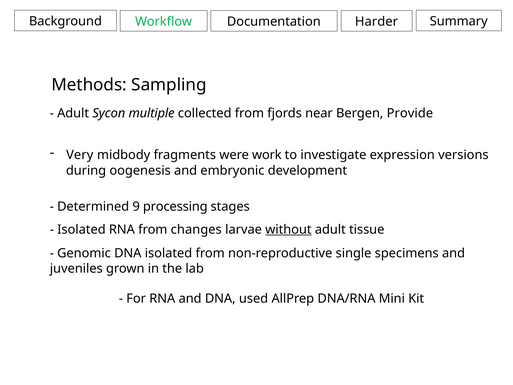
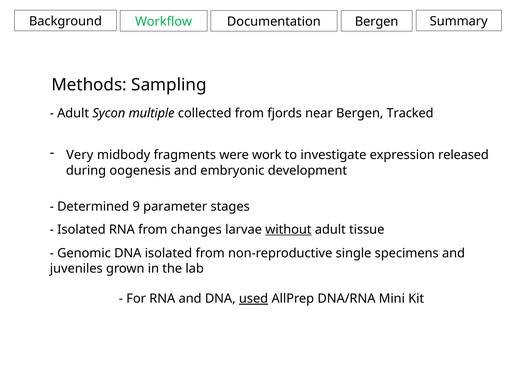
Documentation Harder: Harder -> Bergen (377, 22)
Provide: Provide -> Tracked (410, 113)
versions: versions -> released (463, 155)
processing: processing -> parameter (175, 207)
used underline: none -> present (254, 298)
